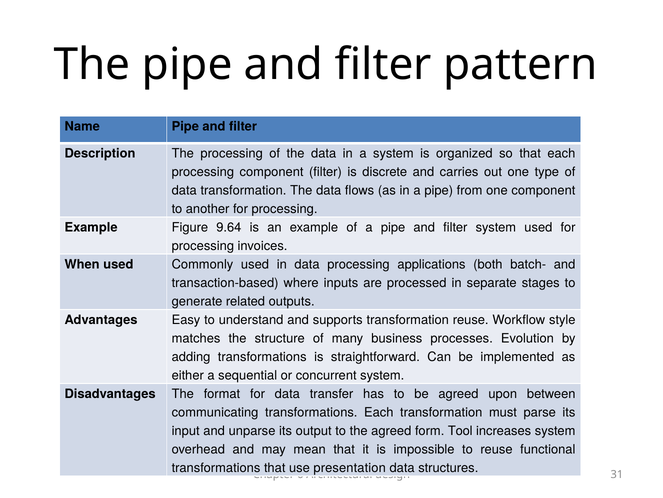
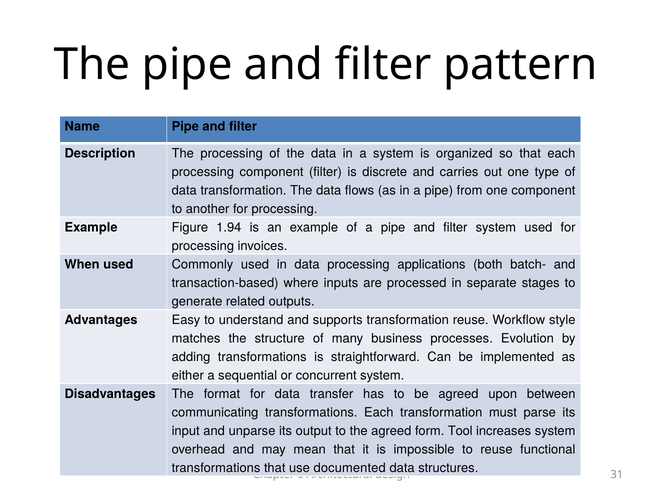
9.64: 9.64 -> 1.94 (229, 227)
presentation: presentation -> documented (350, 467)
